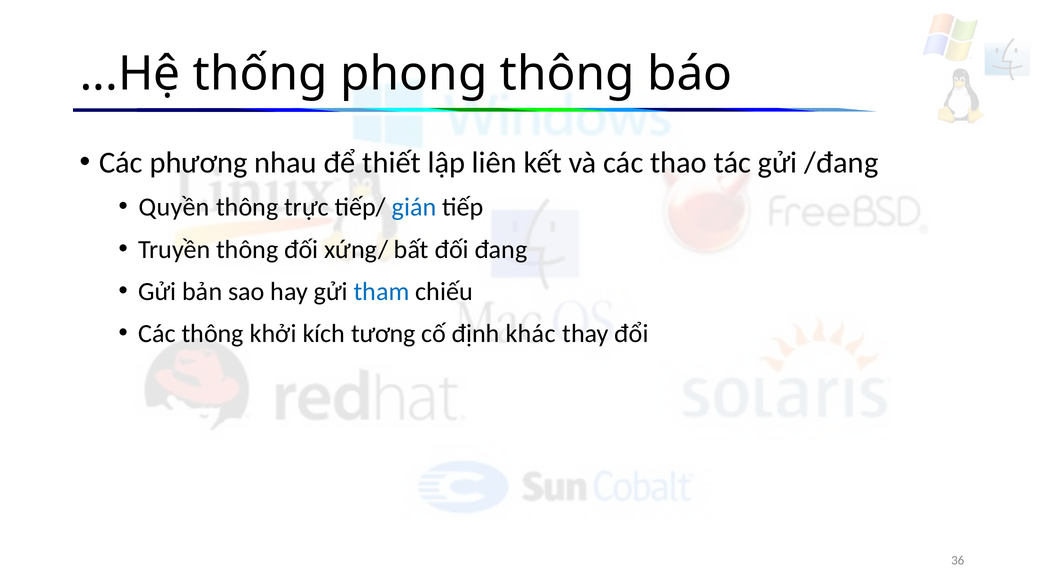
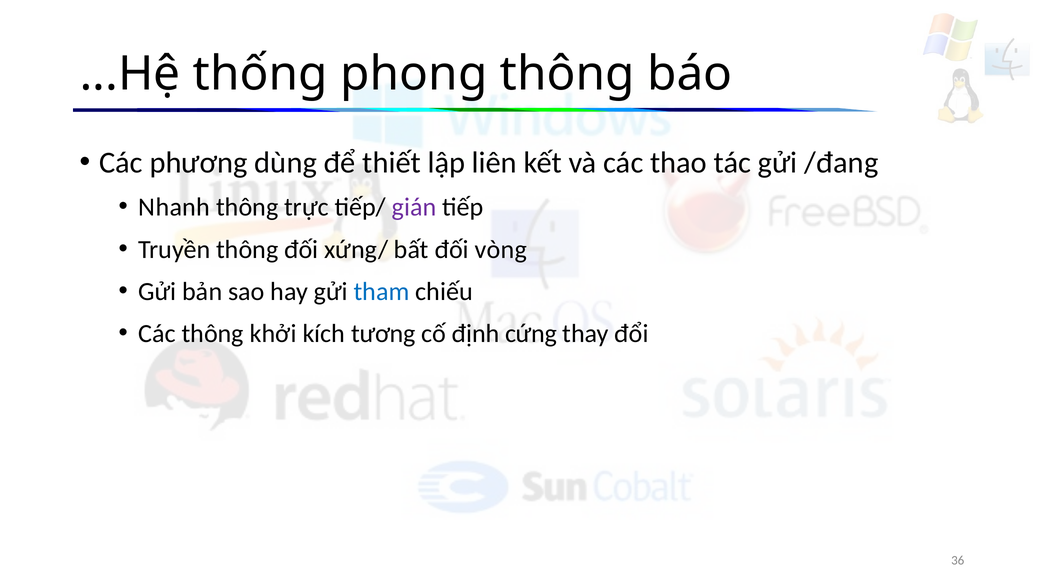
nhau: nhau -> dùng (286, 163)
Quyền: Quyền -> Nhanh (174, 207)
gián colour: blue -> purple (414, 207)
đang: đang -> vòng (501, 249)
khác: khác -> cứng (531, 334)
